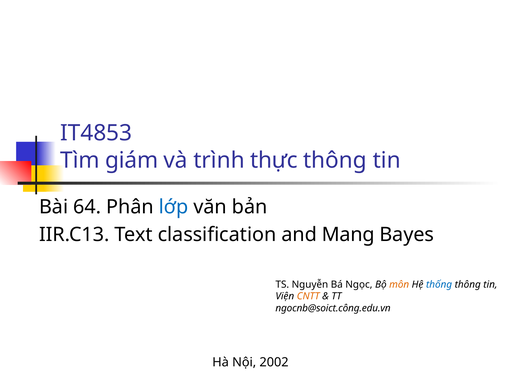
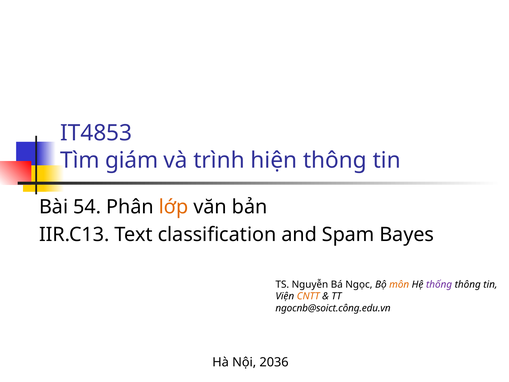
thực: thực -> hiện (274, 160)
64: 64 -> 54 (87, 207)
lớp colour: blue -> orange (174, 207)
Mang: Mang -> Spam (348, 234)
thống colour: blue -> purple (439, 284)
2002: 2002 -> 2036 (274, 362)
